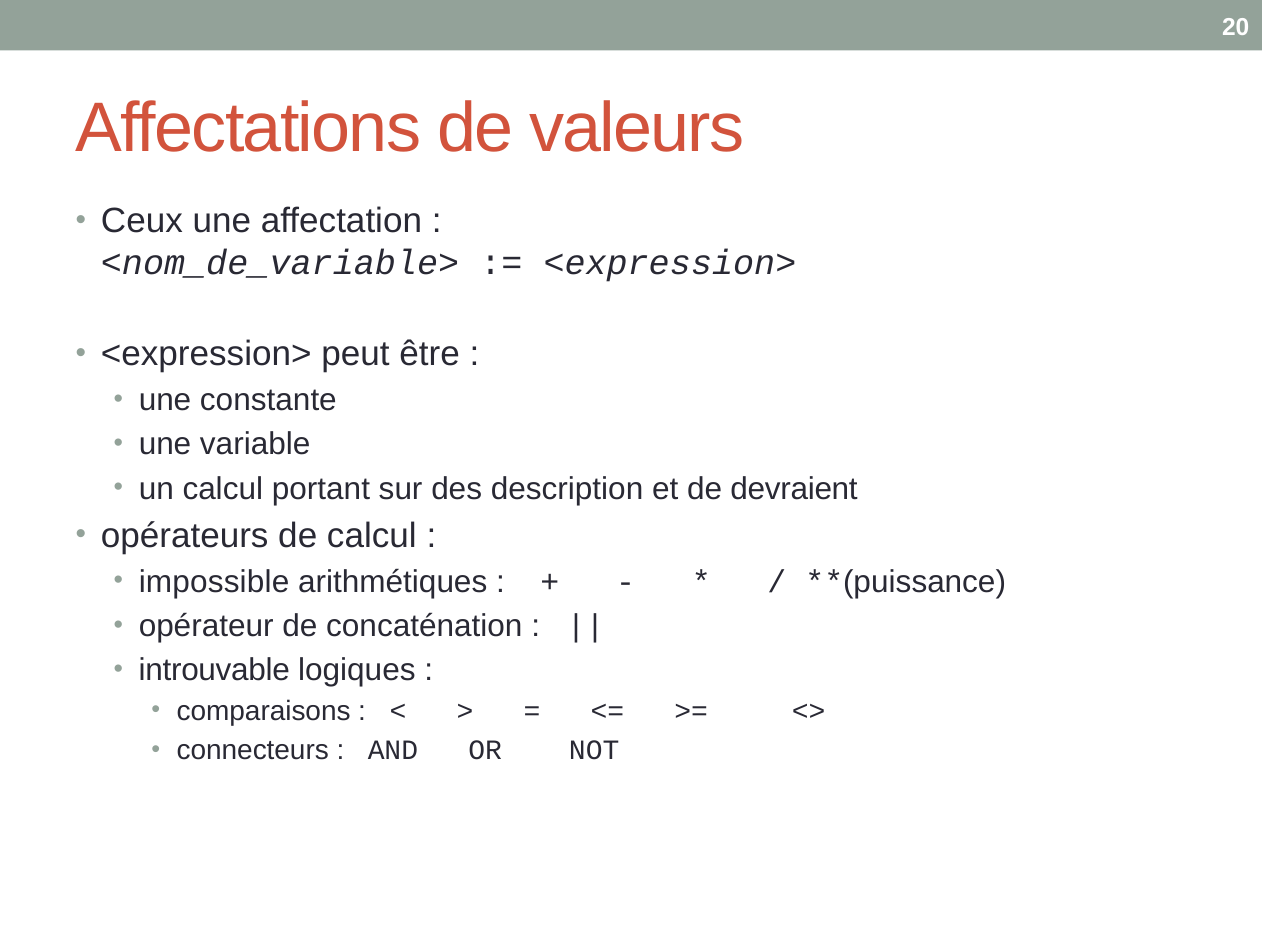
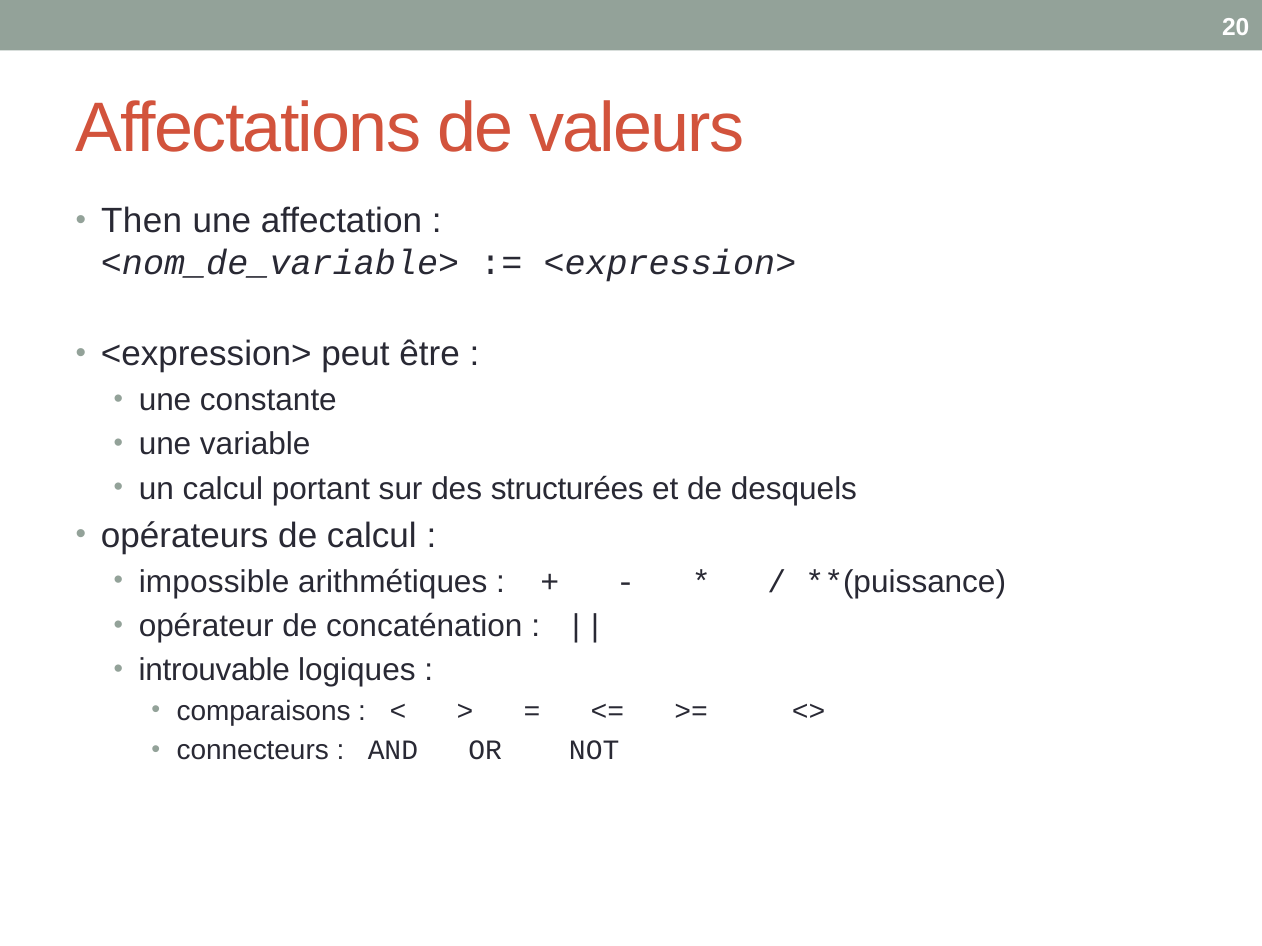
Ceux: Ceux -> Then (142, 221)
description: description -> structurées (567, 489)
devraient: devraient -> desquels (794, 489)
